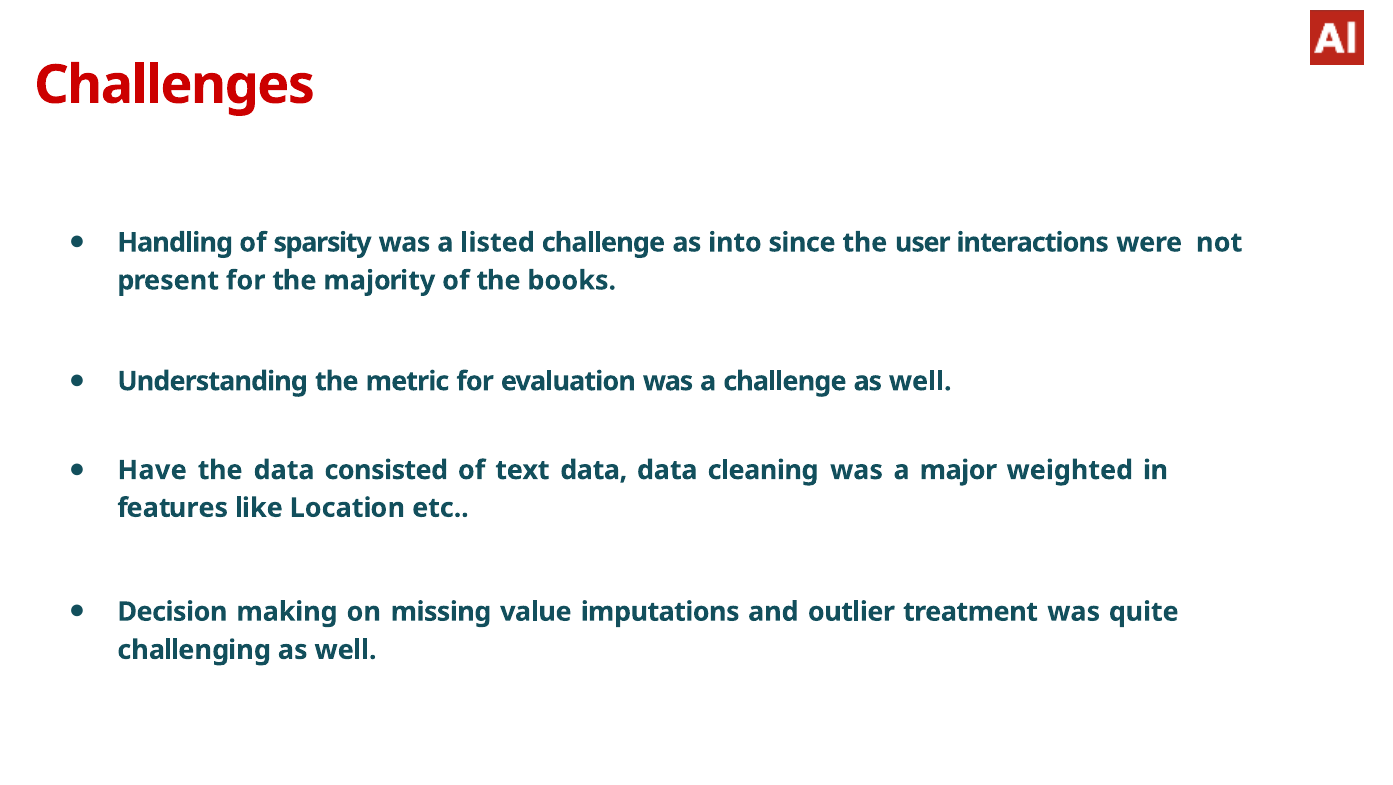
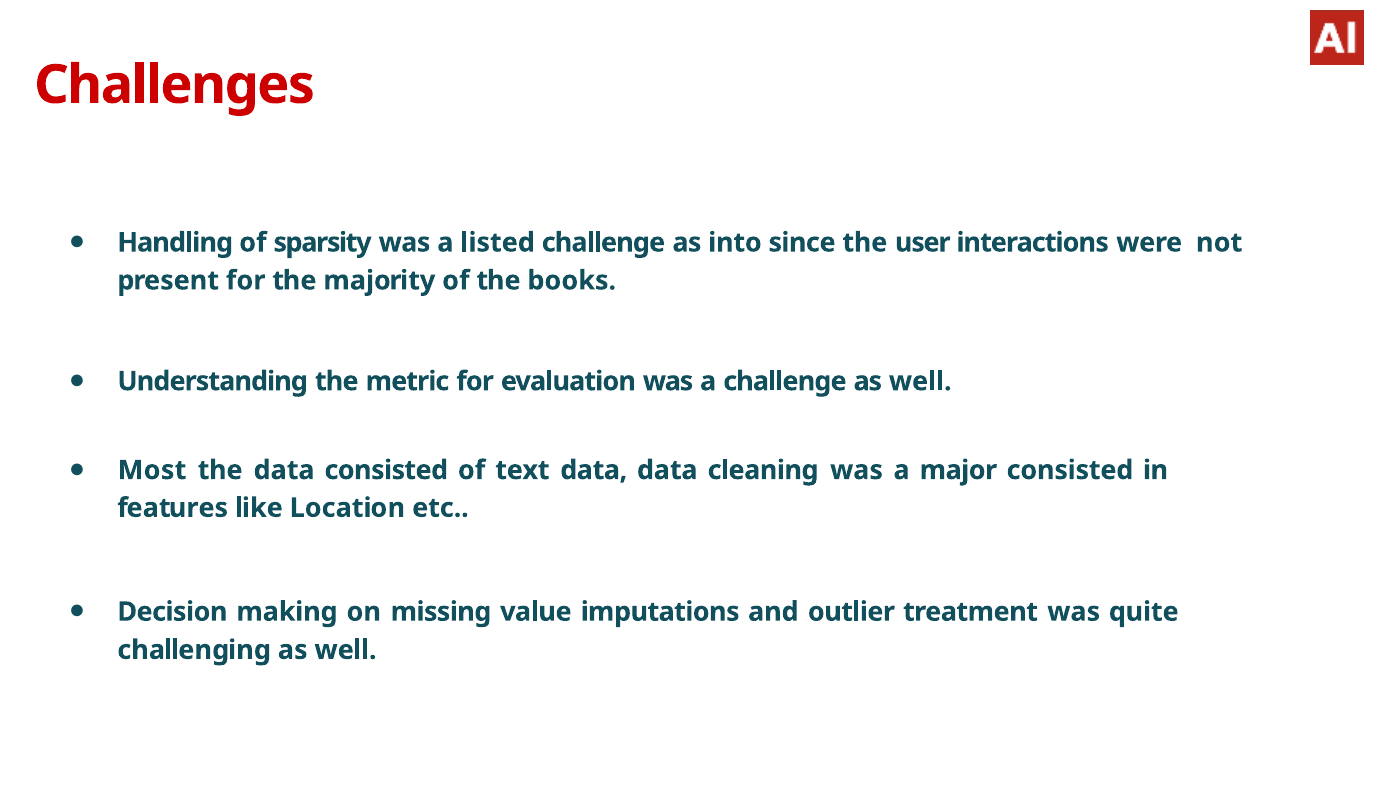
Have: Have -> Most (152, 470)
major weighted: weighted -> consisted (1070, 470)
